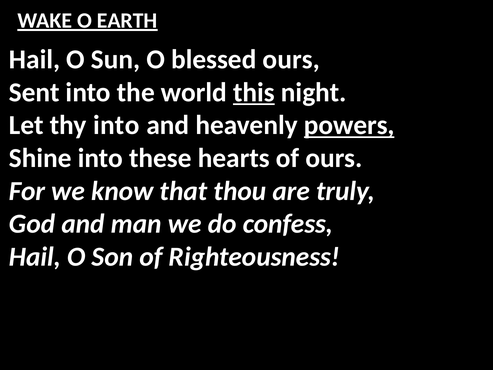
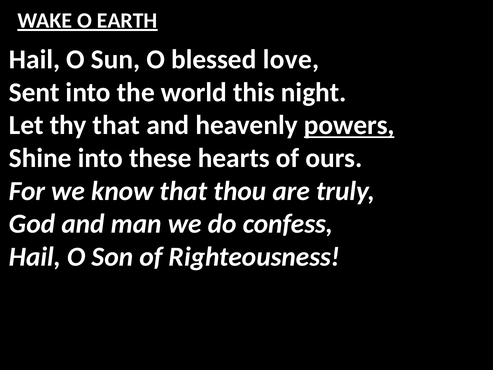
blessed ours: ours -> love (291, 59)
this underline: present -> none (254, 92)
thy into: into -> that (116, 125)
